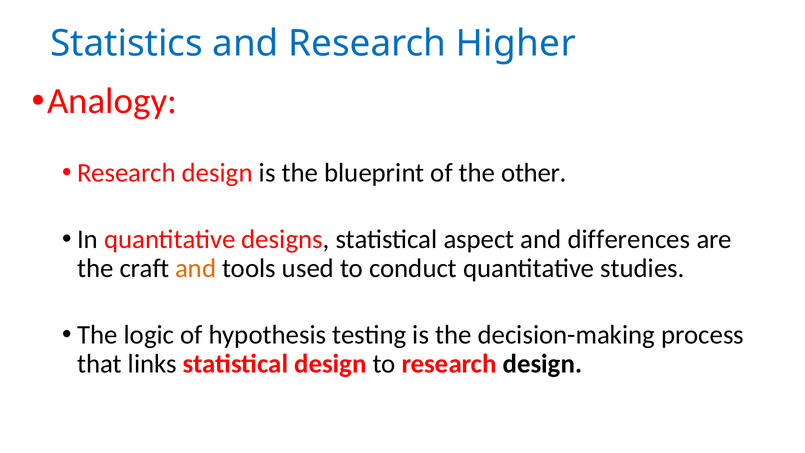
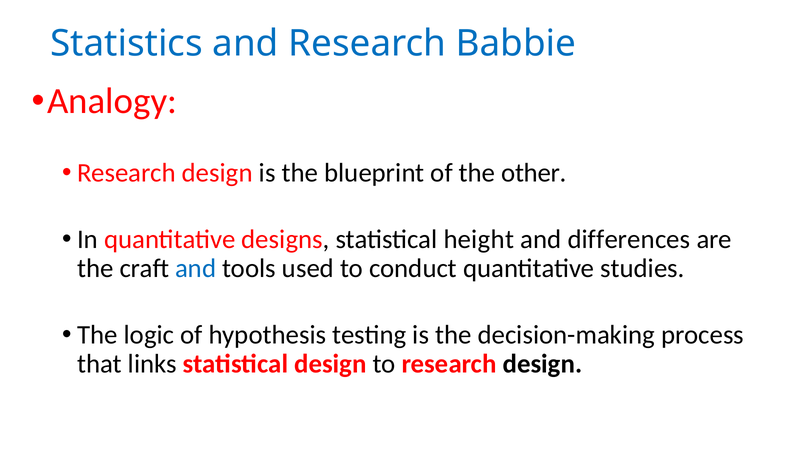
Higher: Higher -> Babbie (516, 44)
aspect: aspect -> height (479, 239)
and colour: orange -> blue (196, 268)
